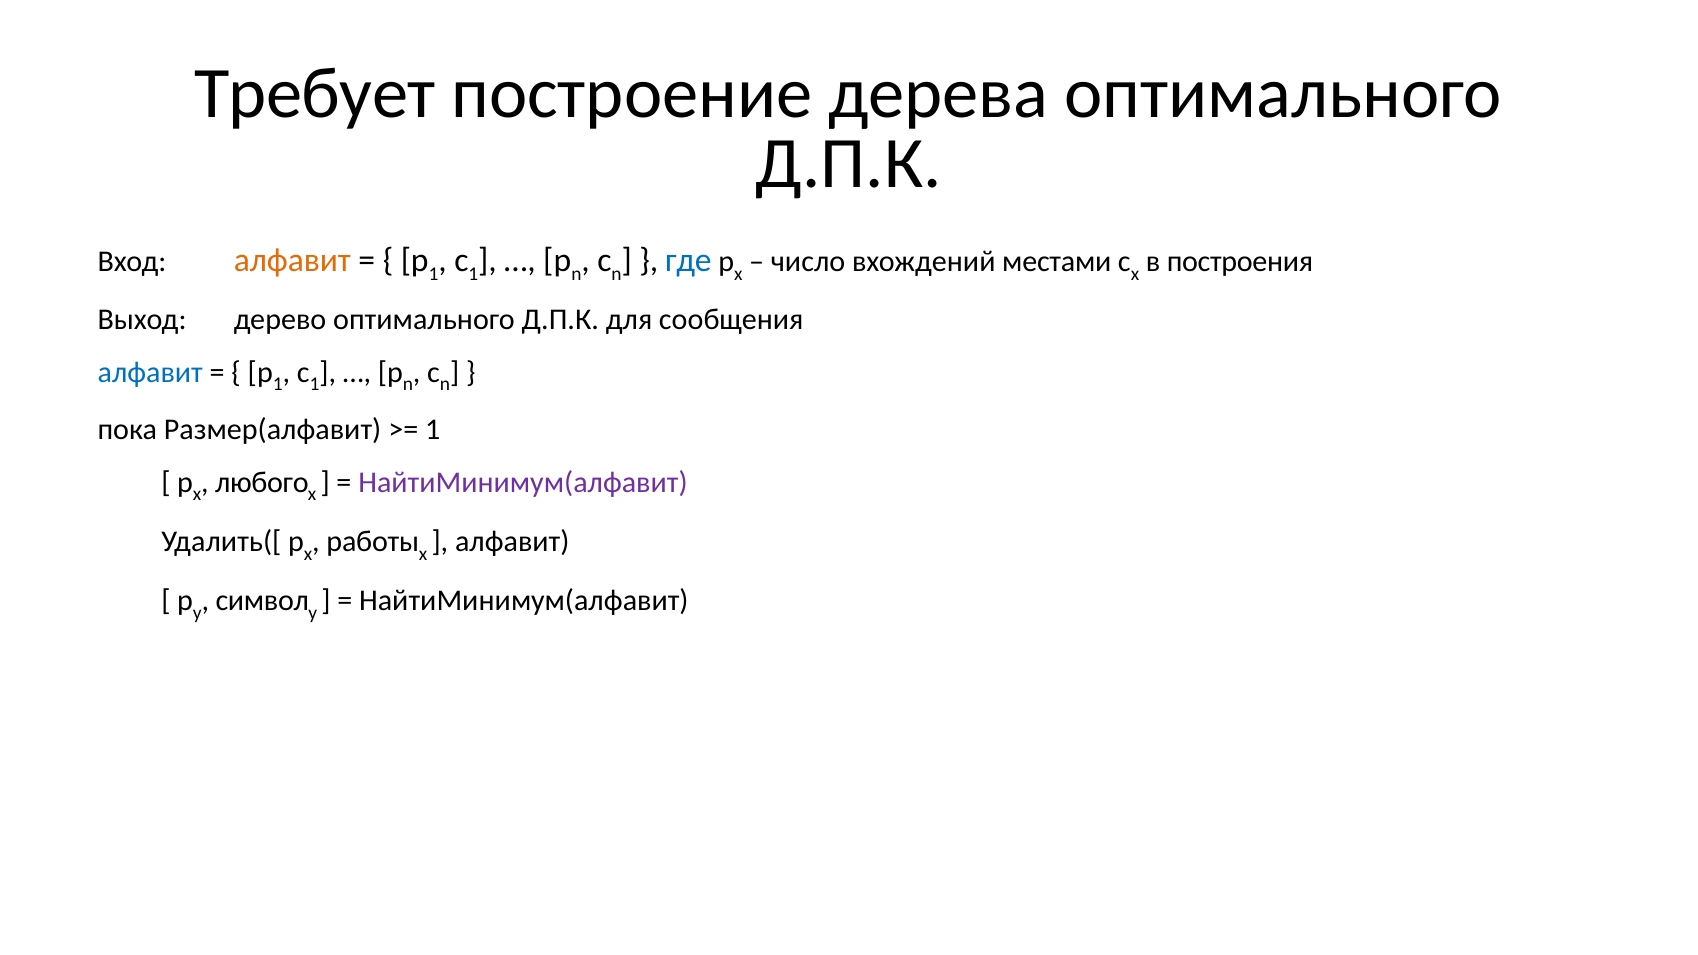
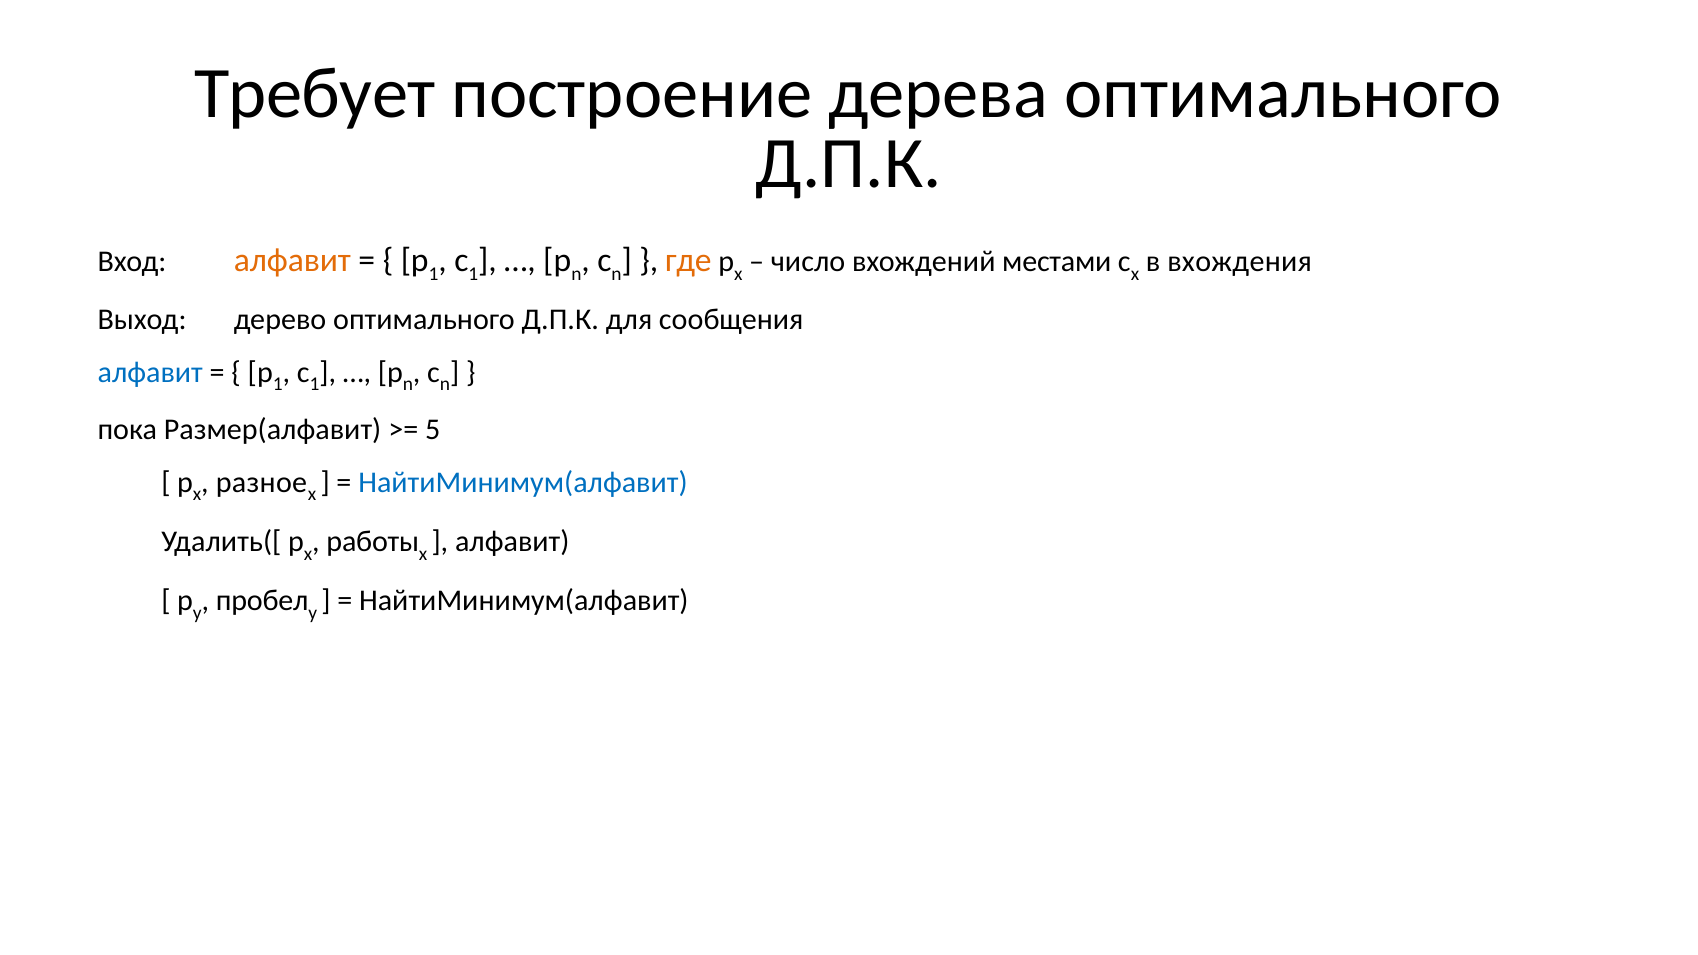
где colour: blue -> orange (688, 261)
построения: построения -> вхождения (1240, 262)
1: 1 -> 5 (433, 430)
любого: любого -> разное (262, 483)
НайтиМинимум(алфавит colour: purple -> blue (523, 483)
символ: символ -> пробел (262, 601)
